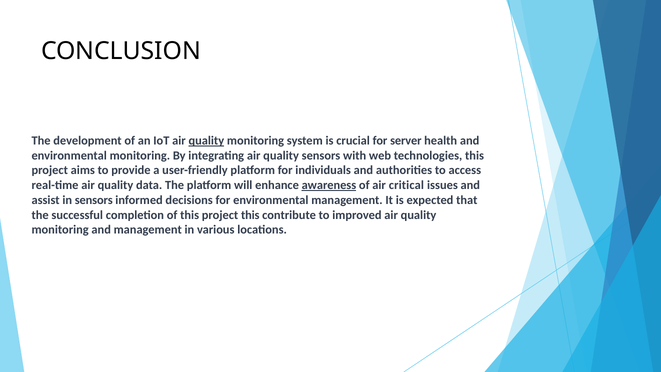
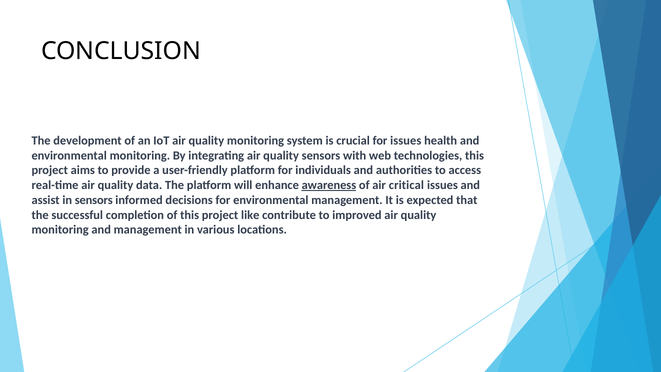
quality underline: present -> none (206, 140)
for server: server -> issues (406, 140)
project this: this -> like (250, 215)
